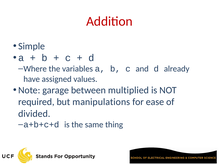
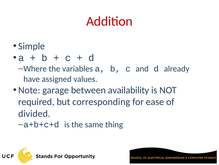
multiplied: multiplied -> availability (129, 90)
manipulations: manipulations -> corresponding (101, 101)
